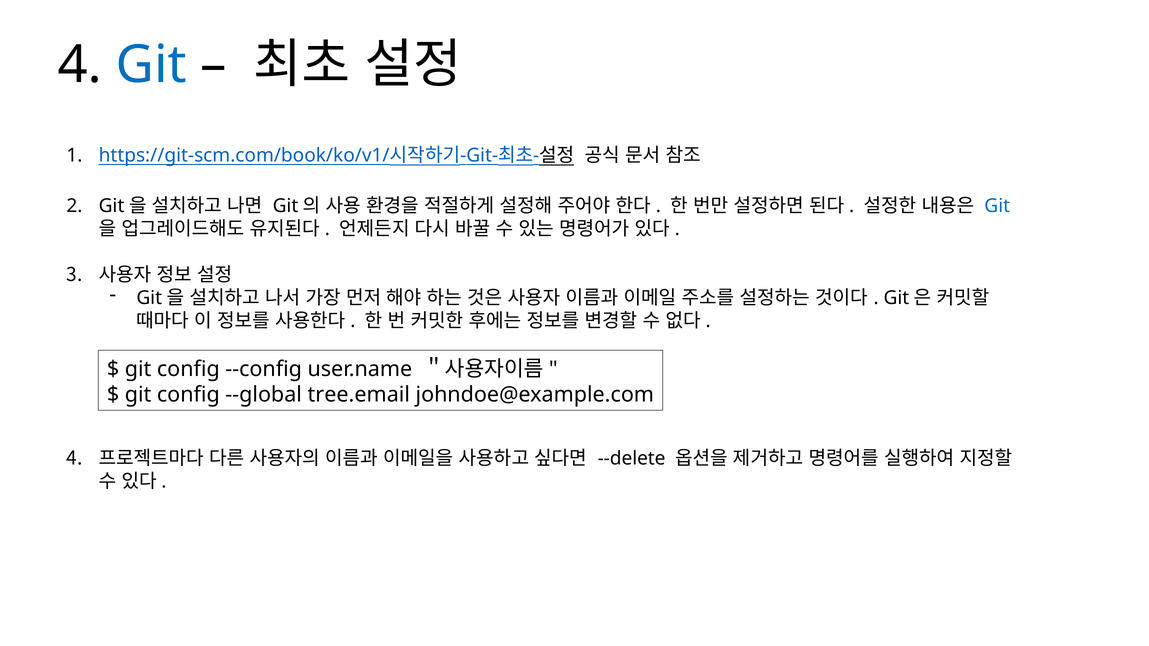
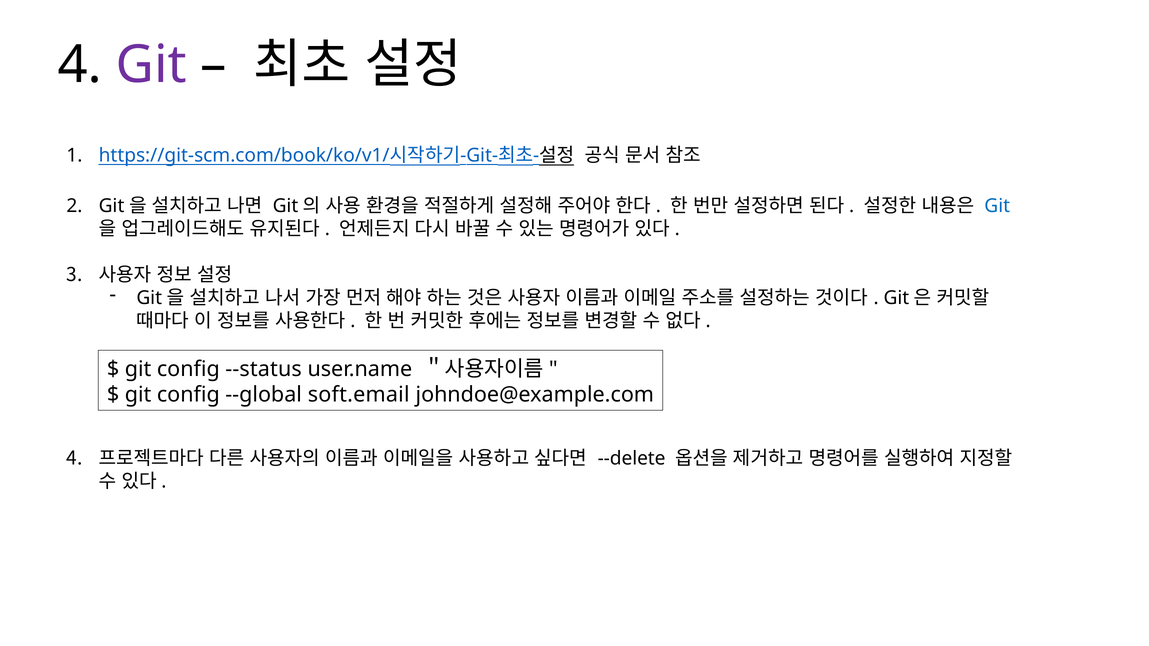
Git colour: blue -> purple (151, 65)
--config: --config -> --status (264, 369)
tree.email: tree.email -> soft.email (359, 395)
